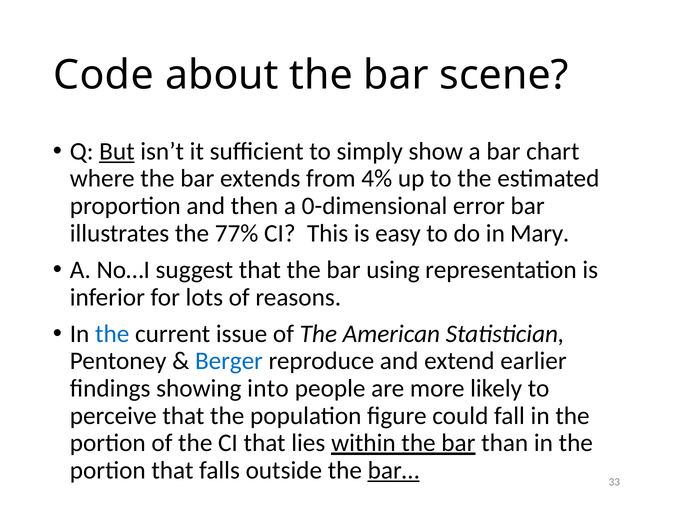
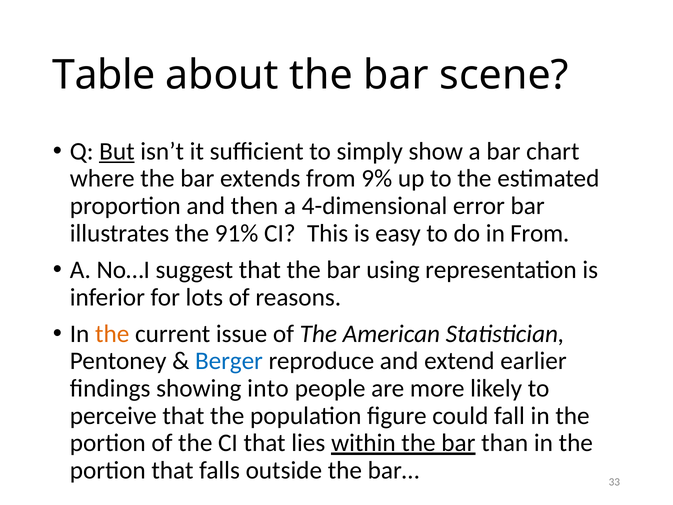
Code: Code -> Table (104, 75)
4%: 4% -> 9% (377, 179)
0-dimensional: 0-dimensional -> 4-dimensional (375, 206)
77%: 77% -> 91% (237, 233)
in Mary: Mary -> From (540, 233)
the colour: blue -> orange (112, 334)
bar… underline: present -> none (394, 470)
